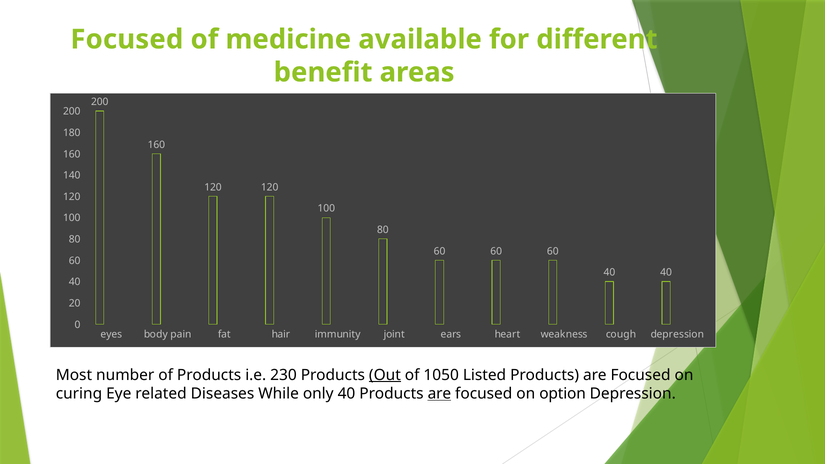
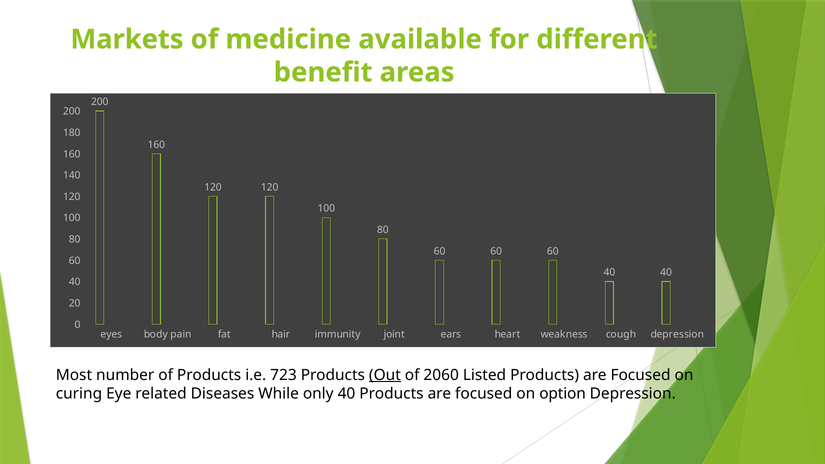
Focused: Focused -> Markets (127, 39)
230: 230 -> 723 (283, 375)
1050: 1050 -> 2060 (441, 375)
are underline: present -> none (439, 394)
